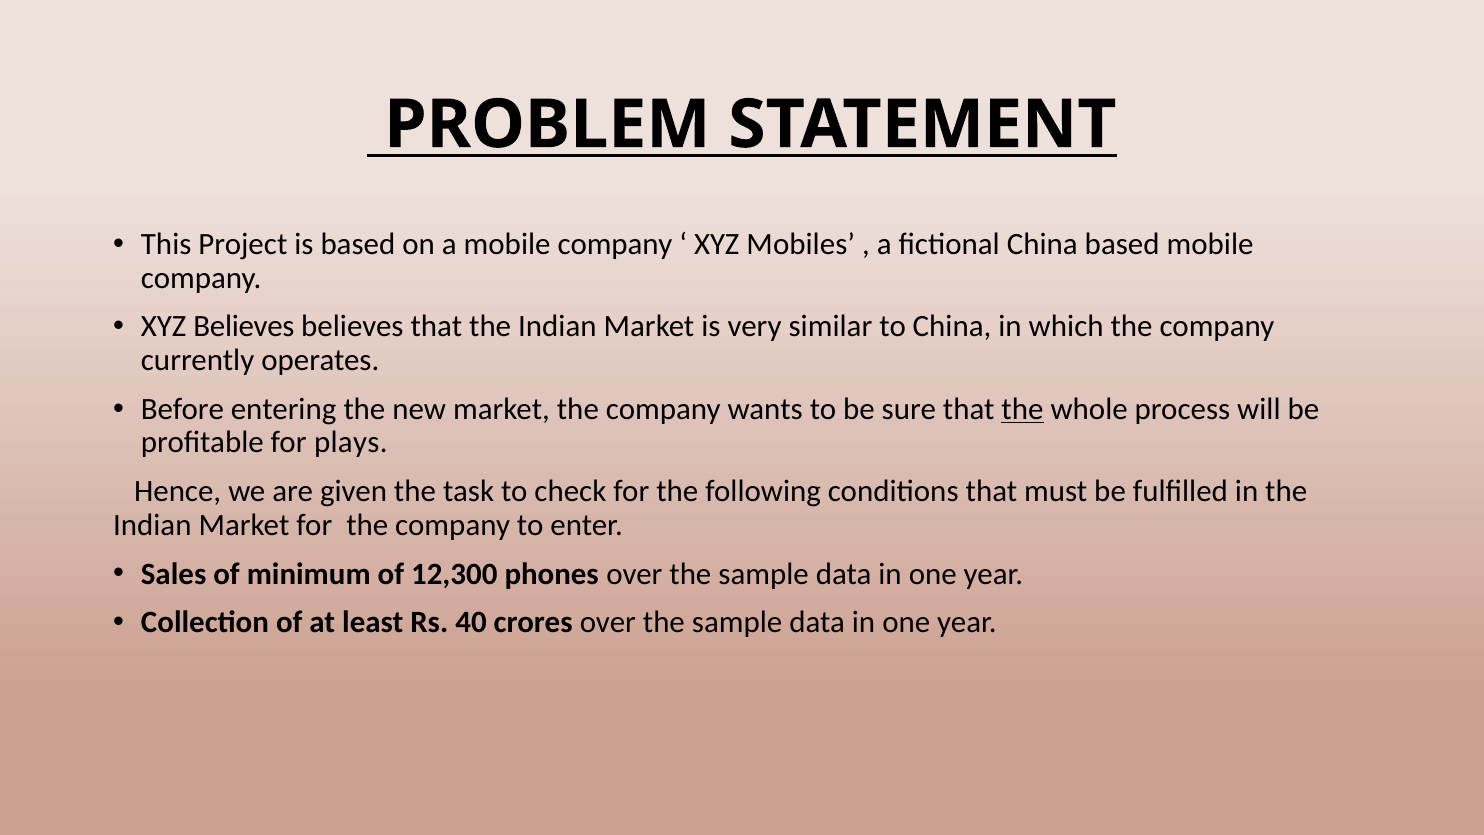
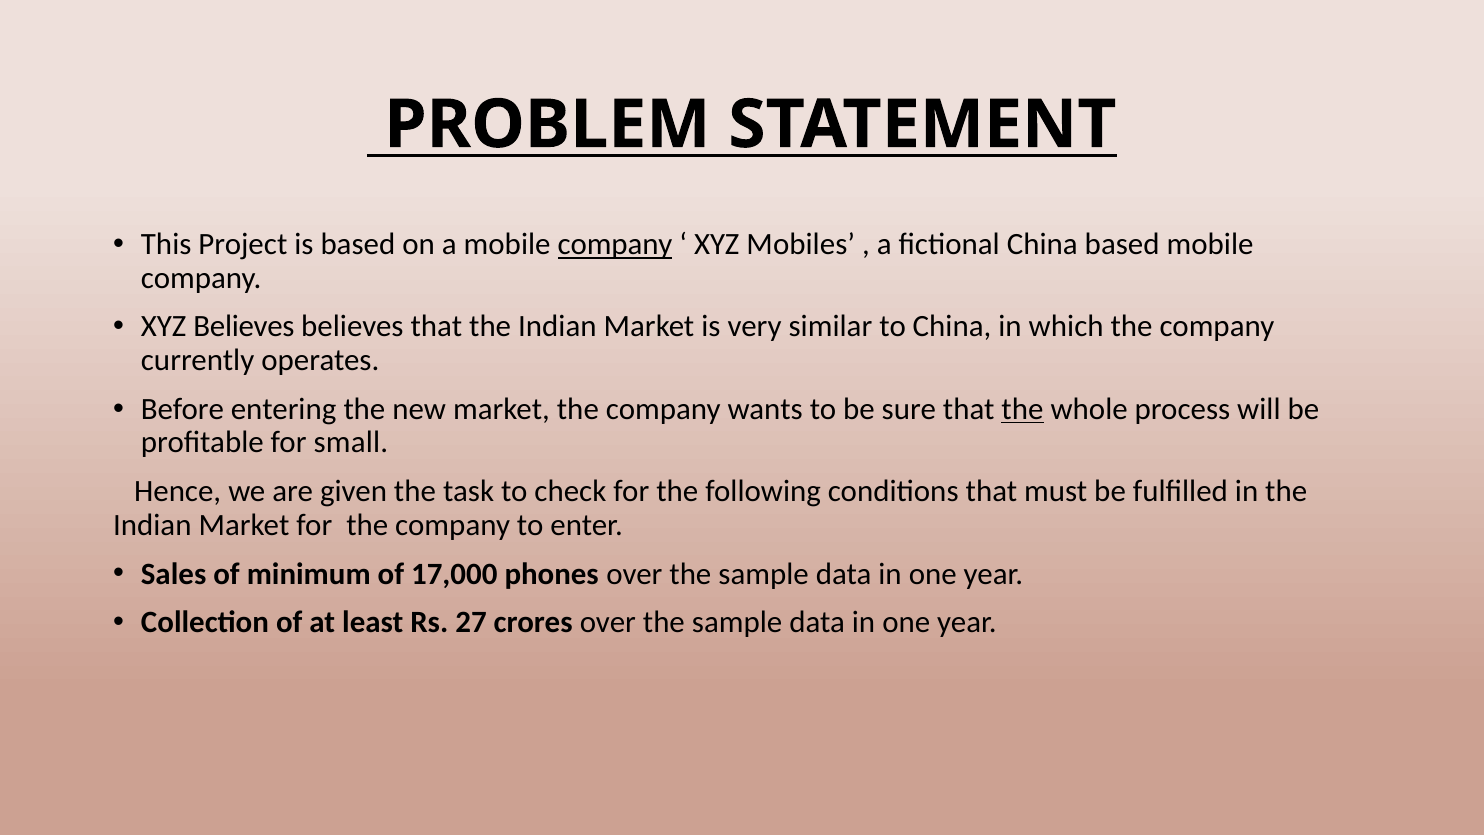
company underline: none -> present (615, 244)
plays: plays -> small (351, 442)
12,300: 12,300 -> 17,000 (454, 574)
40: 40 -> 27 (471, 623)
